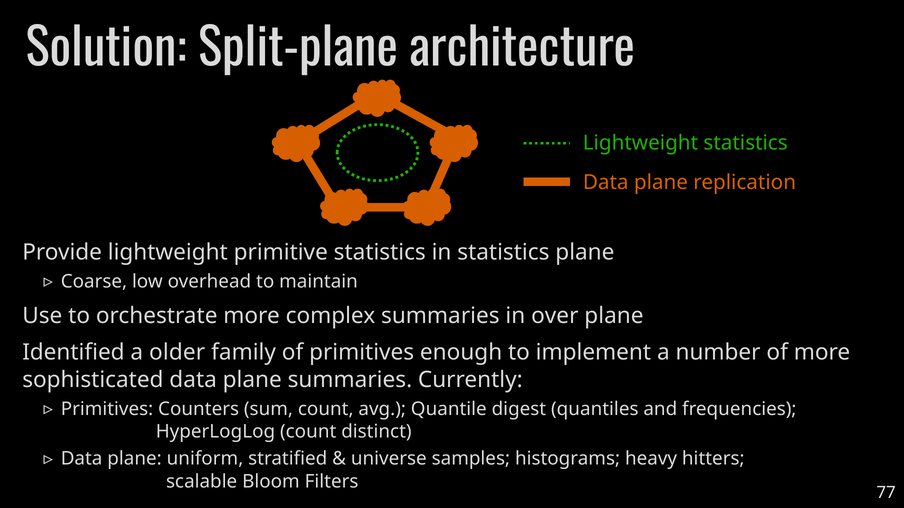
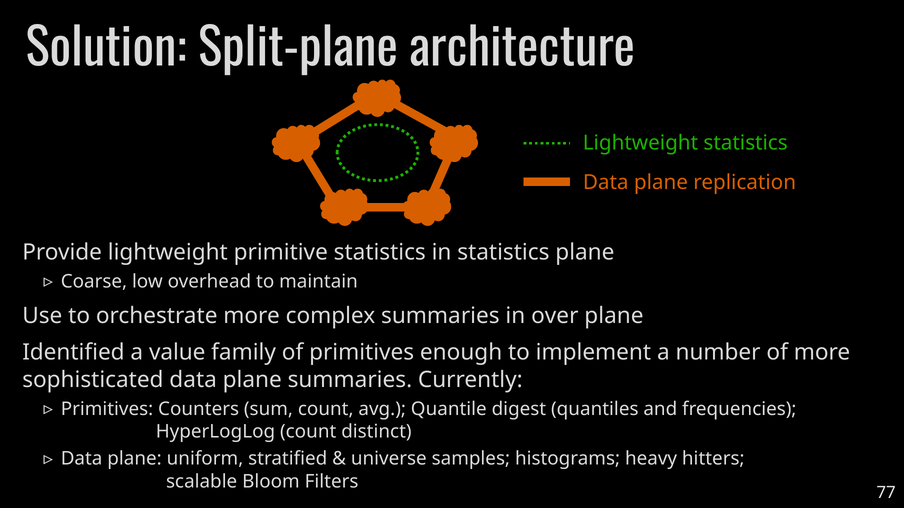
older: older -> value (177, 353)
